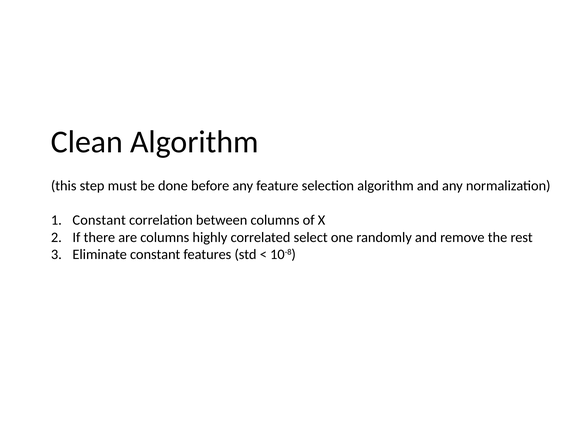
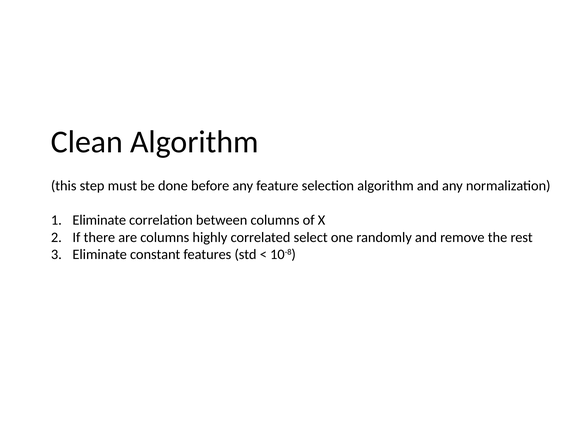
Constant: Constant -> Eliminate (99, 220)
